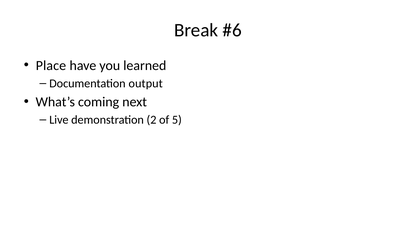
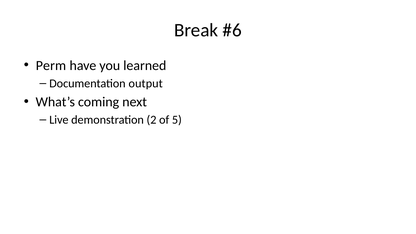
Place: Place -> Perm (51, 65)
